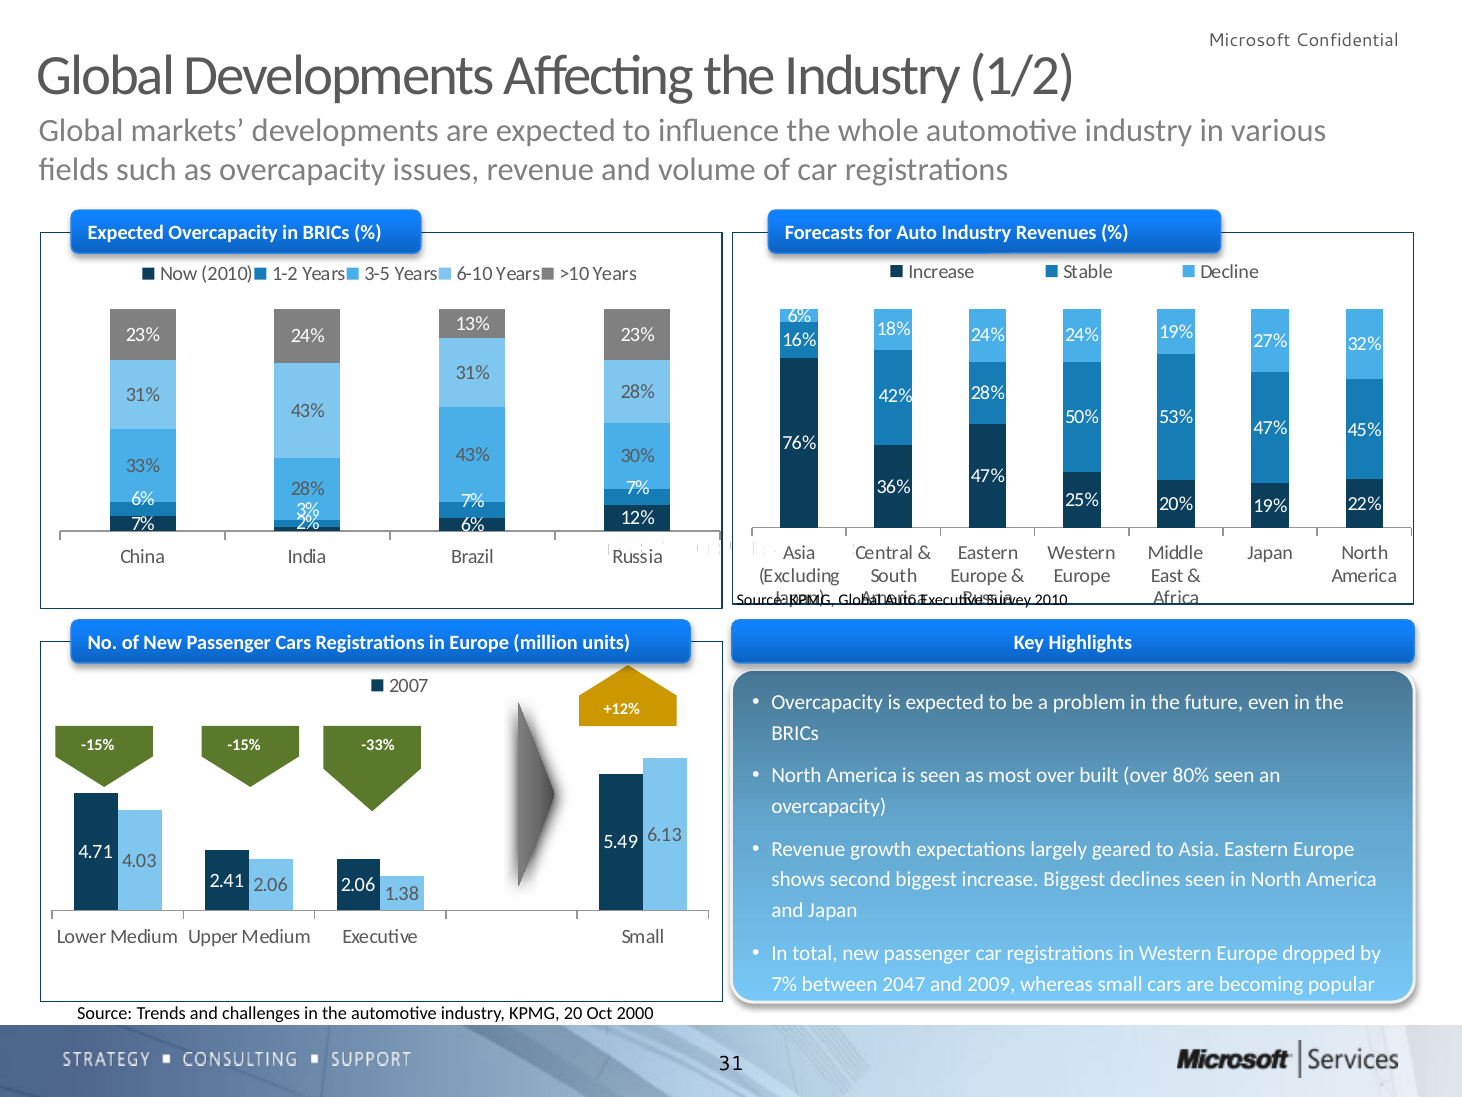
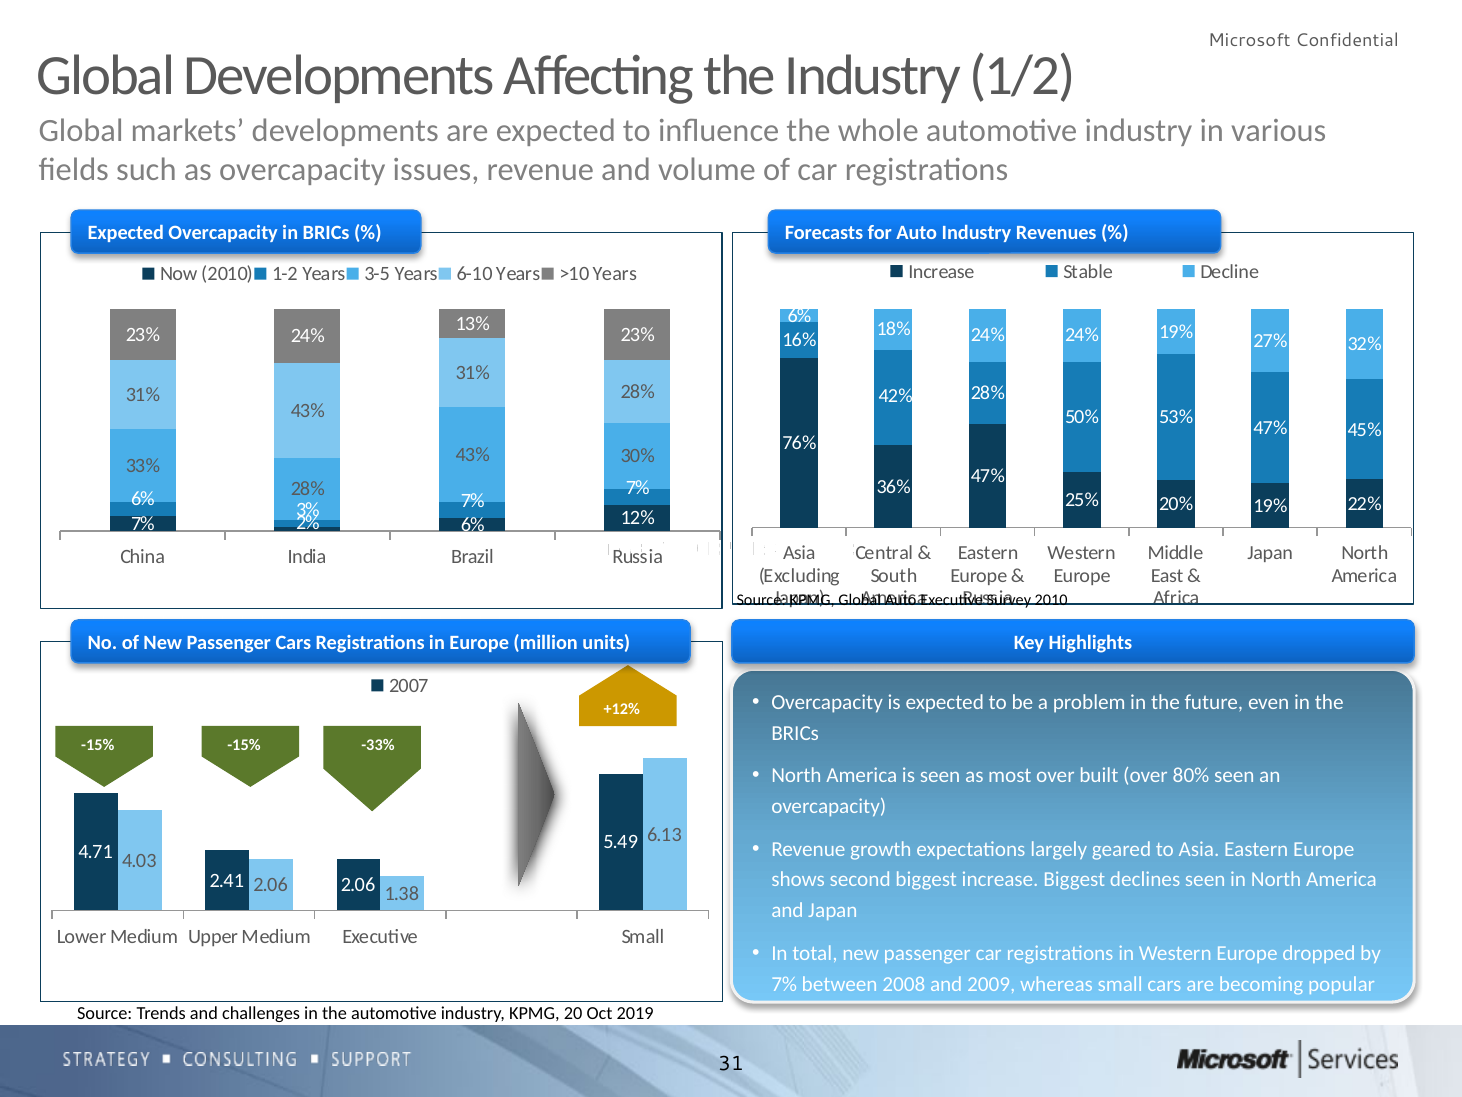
2047: 2047 -> 2008 (904, 984)
2000: 2000 -> 2019 (635, 1013)
